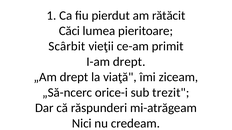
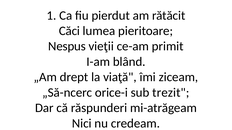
Scârbit: Scârbit -> Nespus (67, 46)
I-am drept: drept -> blând (129, 62)
